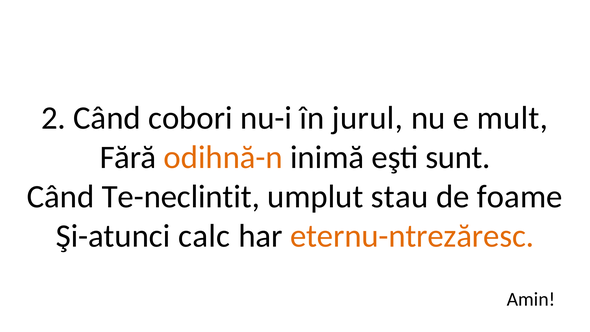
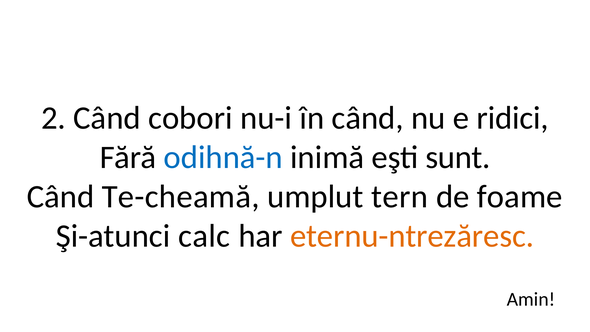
în jurul: jurul -> când (368, 118)
mult: mult -> ridici (513, 118)
odihnă-n colour: orange -> blue (223, 157)
Te-neclintit: Te-neclintit -> Te-cheamă (181, 197)
stau: stau -> tern (400, 197)
